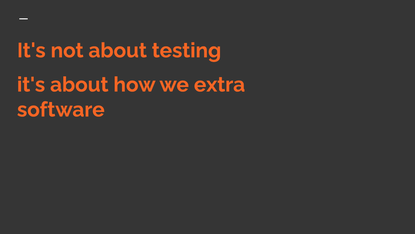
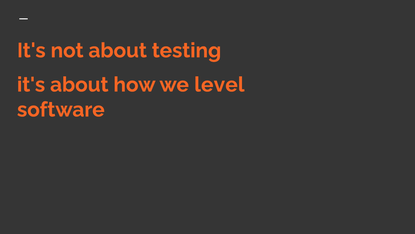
extra: extra -> level (219, 84)
